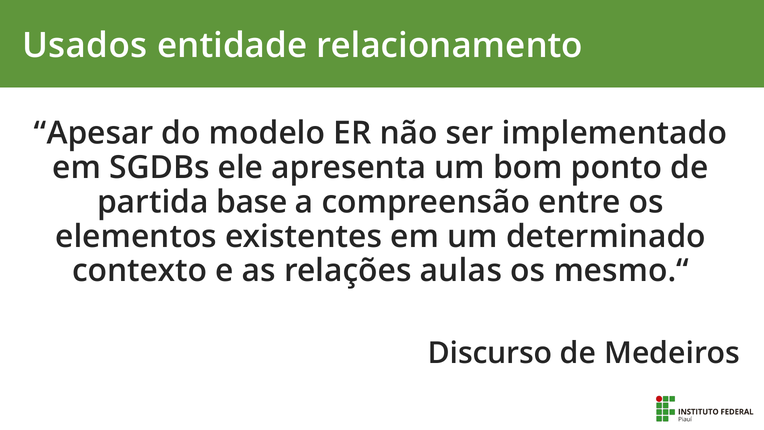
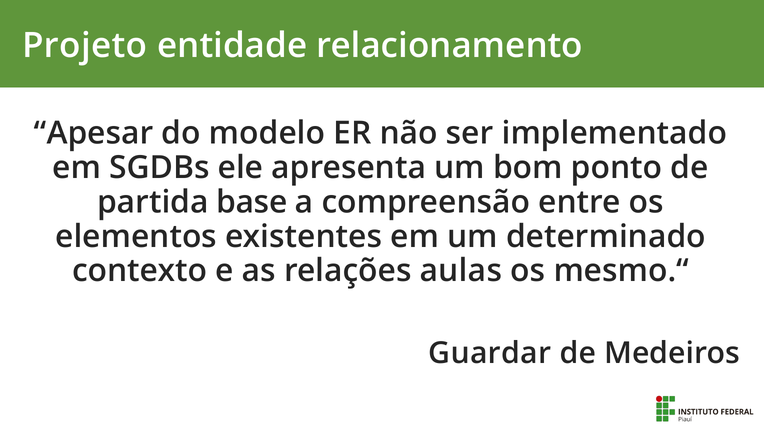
Usados: Usados -> Projeto (85, 46)
Discurso: Discurso -> Guardar (490, 353)
